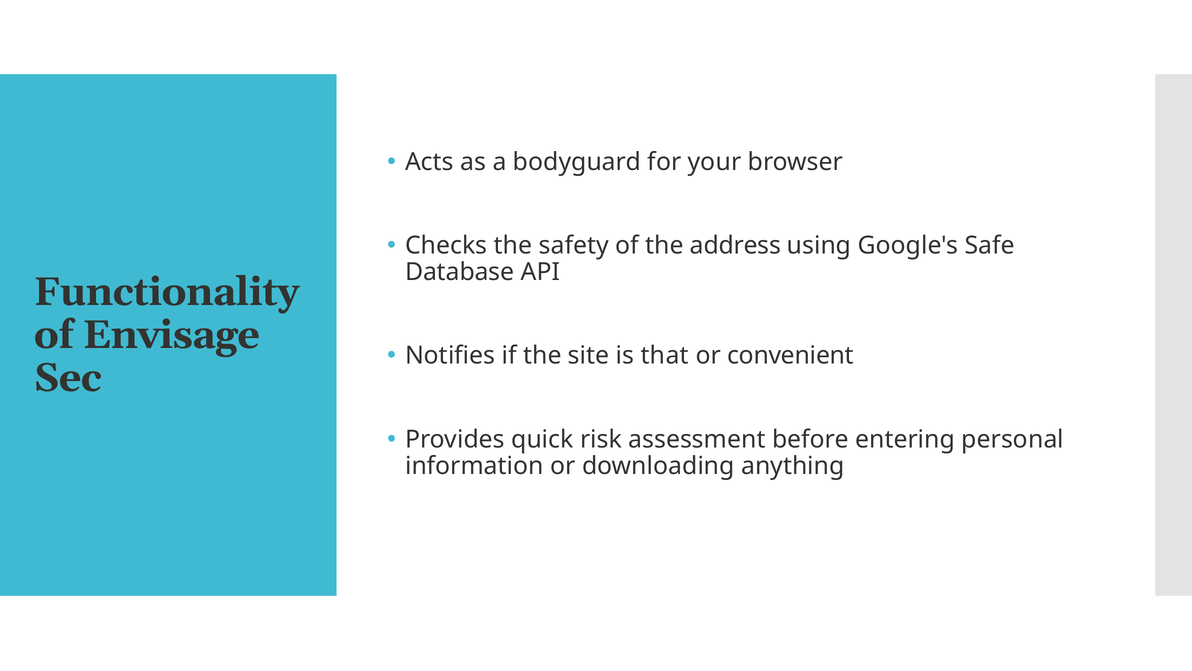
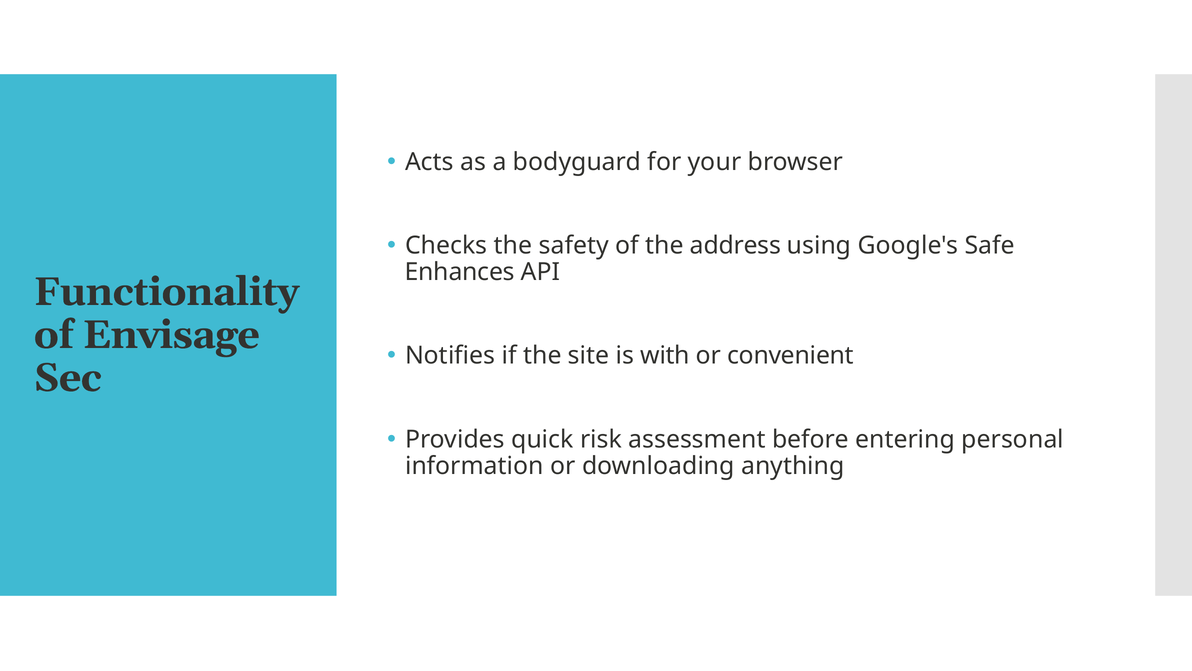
Database: Database -> Enhances (460, 272)
that: that -> with (665, 356)
